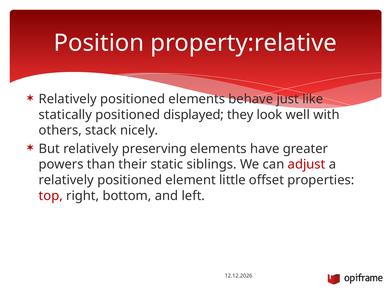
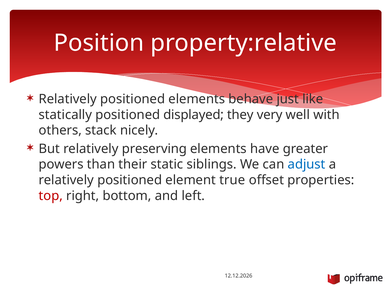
look: look -> very (270, 114)
adjust colour: red -> blue (307, 164)
little: little -> true (232, 180)
